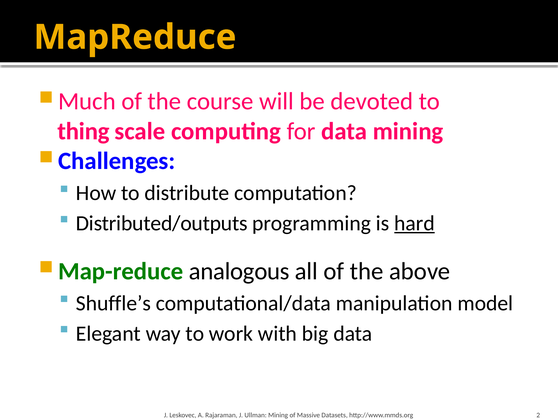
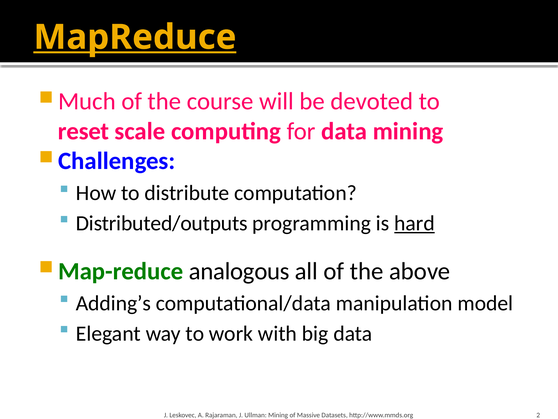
MapReduce underline: none -> present (135, 37)
thing: thing -> reset (84, 131)
Shuffle’s: Shuffle’s -> Adding’s (113, 303)
